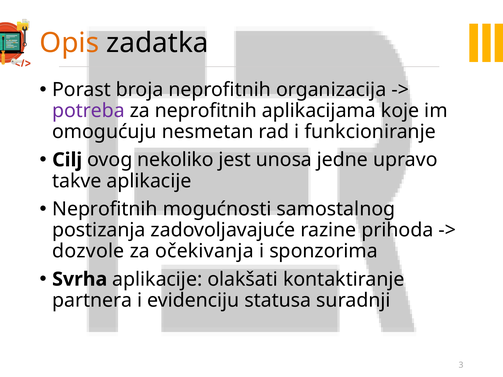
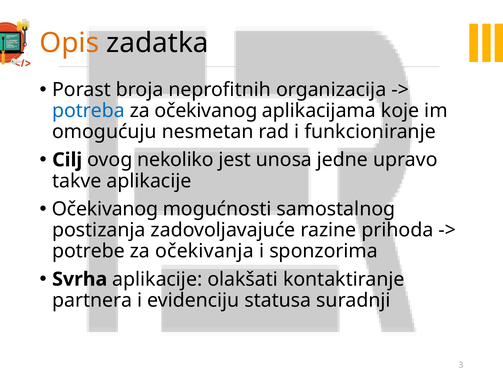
potreba colour: purple -> blue (88, 111)
za neprofitnih: neprofitnih -> očekivanog (206, 111)
Neprofitnih: Neprofitnih -> Očekivanog (105, 209)
dozvole: dozvole -> potrebe (88, 251)
